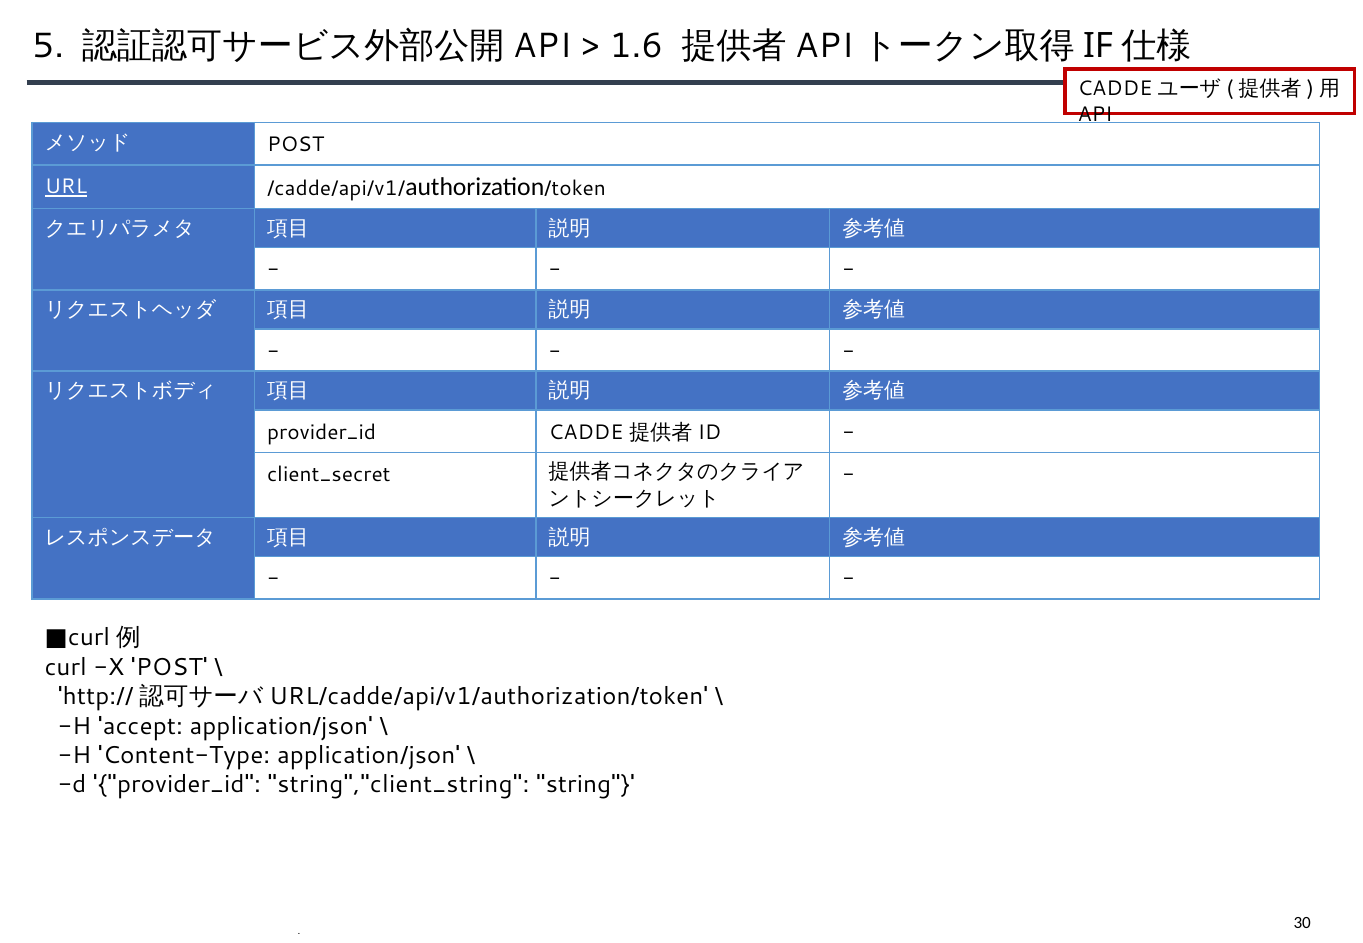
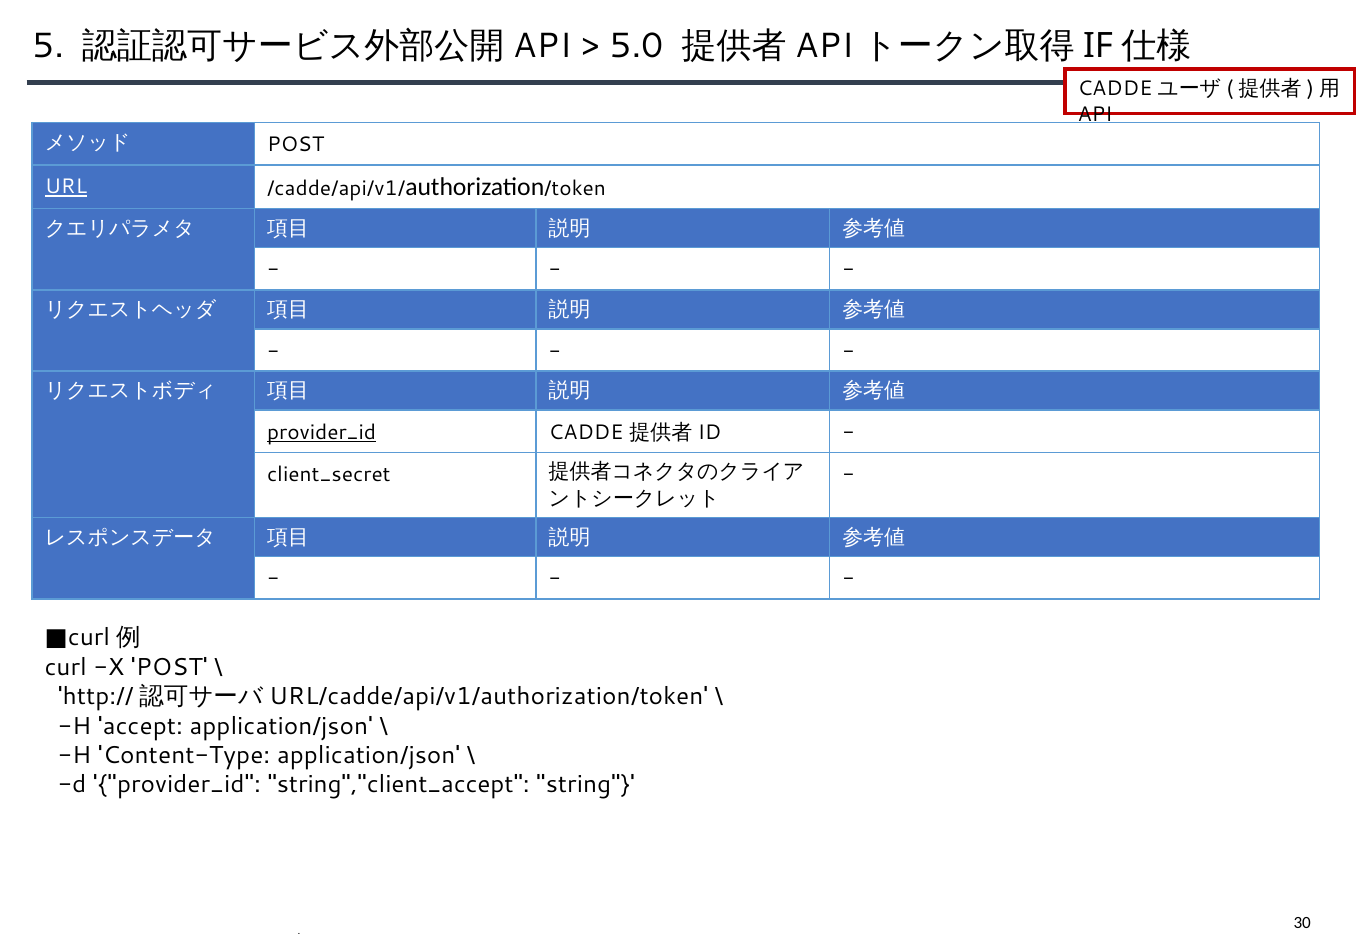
1.6: 1.6 -> 5.0 (636, 46)
provider_id underline: none -> present (322, 433)
string","client_string: string","client_string -> string","client_accept (399, 785)
